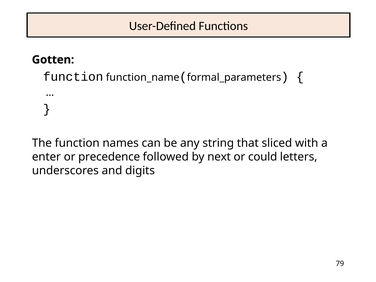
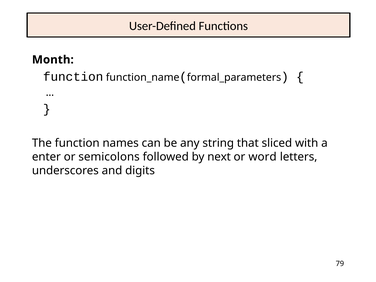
Gotten: Gotten -> Month (53, 60)
precedence: precedence -> semicolons (109, 157)
could: could -> word (263, 157)
